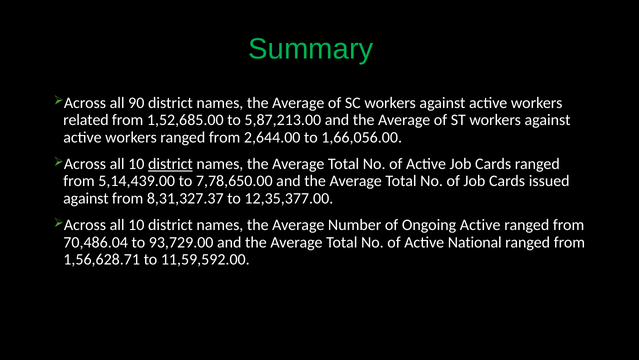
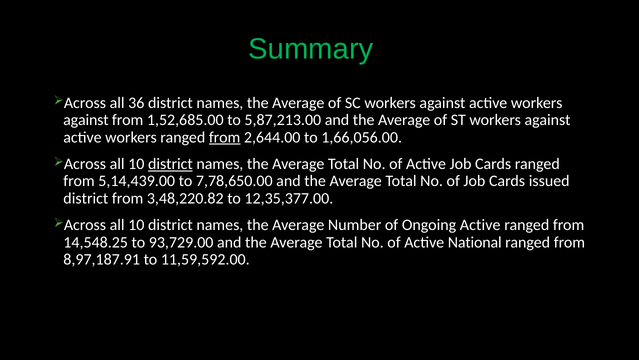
90: 90 -> 36 (136, 103)
related: related -> against (86, 120)
from underline: none -> present (225, 137)
against: against -> district (86, 198)
8,31,327.37: 8,31,327.37 -> 3,48,220.82 (185, 198)
70,486.04: 70,486.04 -> 14,548.25 (96, 242)
1,56,628.71: 1,56,628.71 -> 8,97,187.91 (102, 259)
